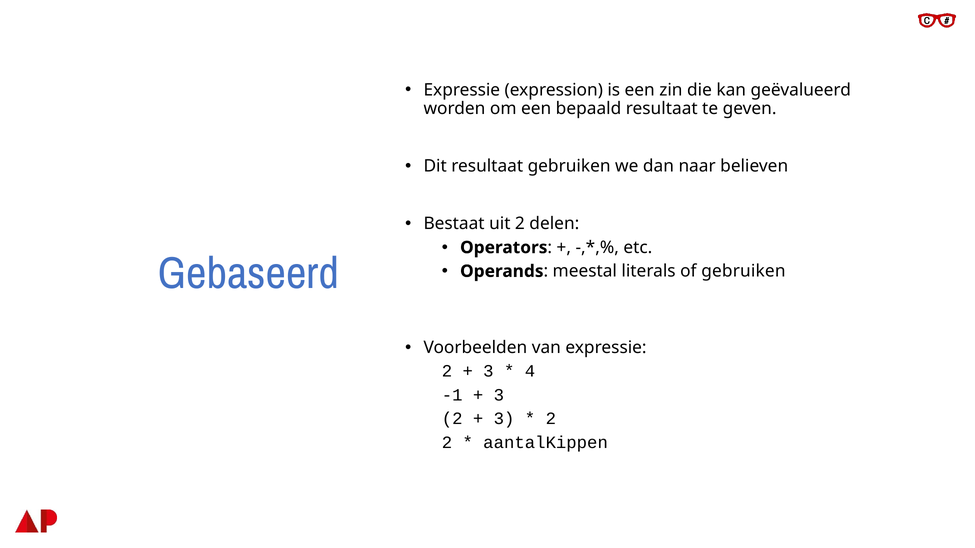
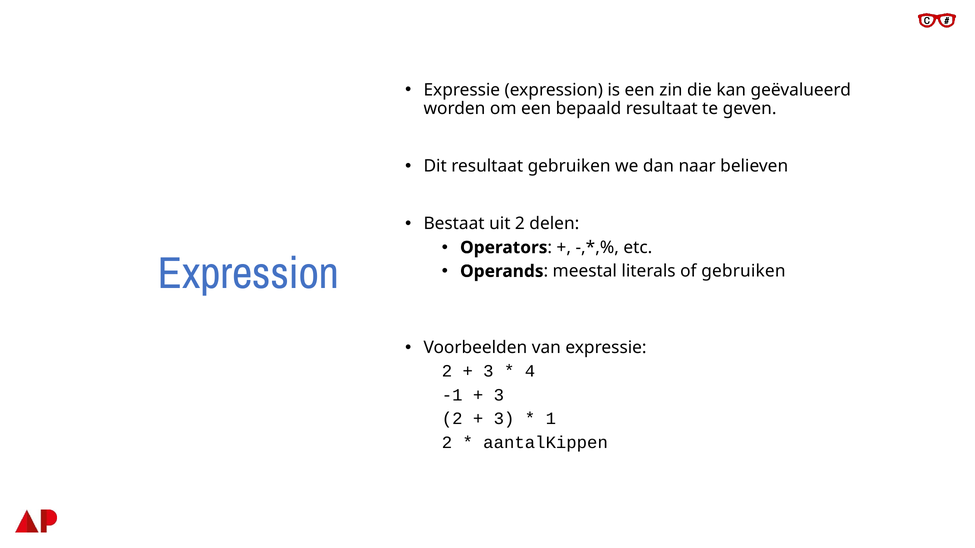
Gebaseerd: Gebaseerd -> Expression (249, 274)
2: 2 -> 1 (551, 419)
